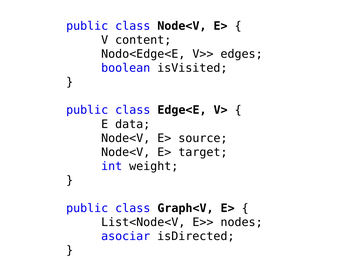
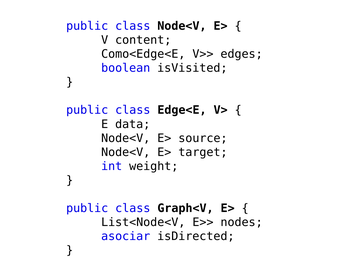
Nodo<Edge<E: Nodo<Edge<E -> Como<Edge<E (143, 54)
